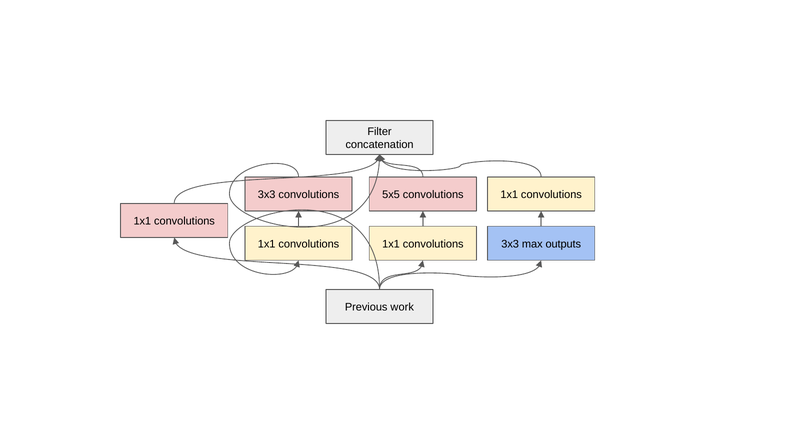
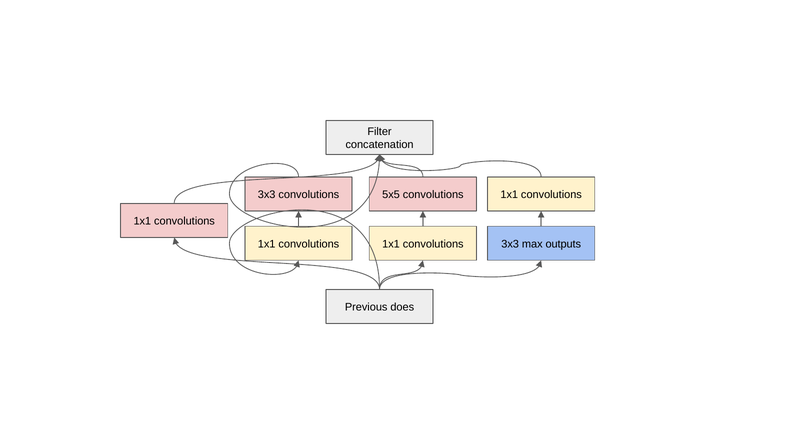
work: work -> does (402, 308)
